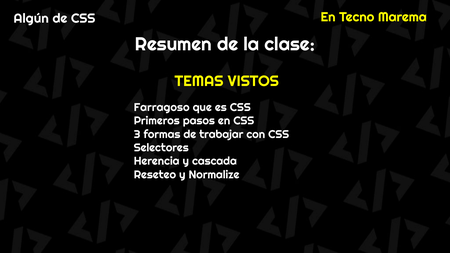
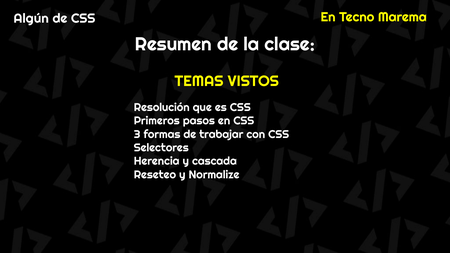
Farragoso: Farragoso -> Resolución (162, 107)
